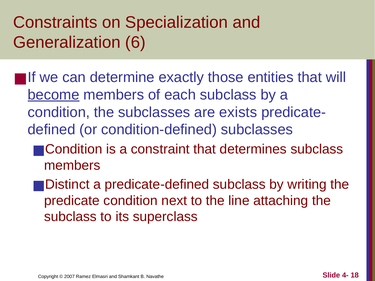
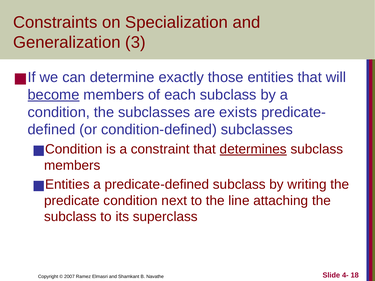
6: 6 -> 3 (135, 42)
determines underline: none -> present (253, 149)
Distinct: Distinct -> Entities (67, 184)
